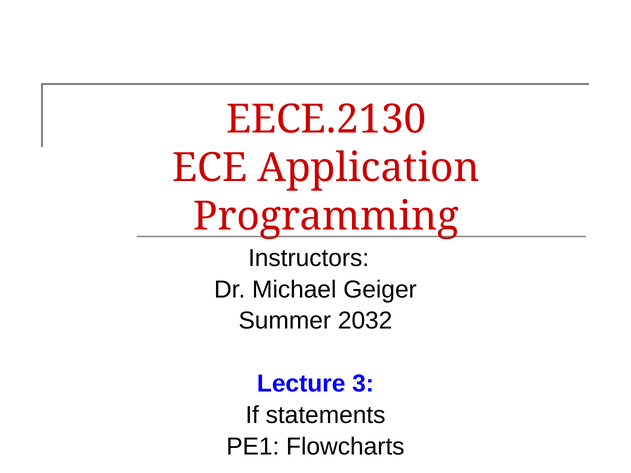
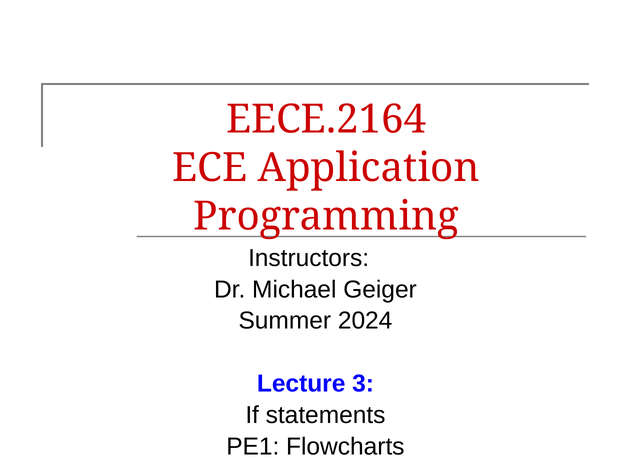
EECE.2130: EECE.2130 -> EECE.2164 (326, 120)
2032: 2032 -> 2024 (365, 321)
